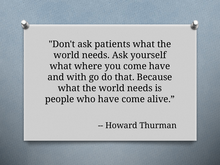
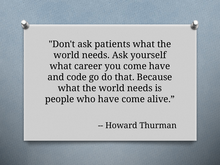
where: where -> career (88, 66)
with: with -> code (77, 77)
